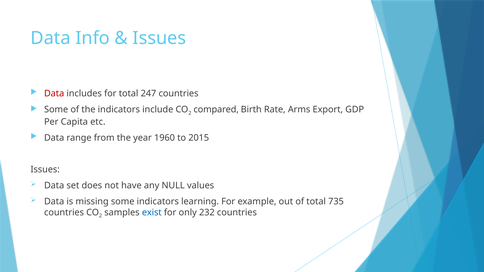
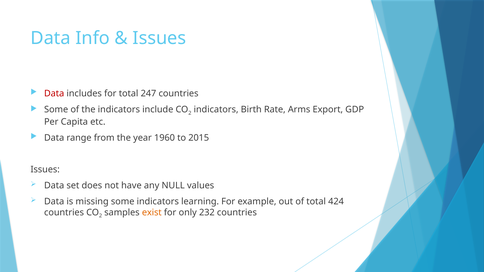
compared: compared -> indicators (216, 110)
735: 735 -> 424 (336, 202)
exist colour: blue -> orange (152, 213)
